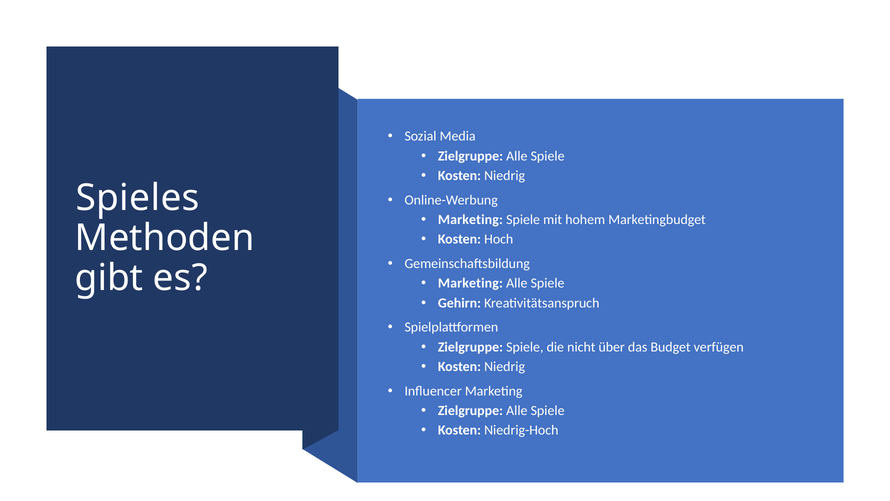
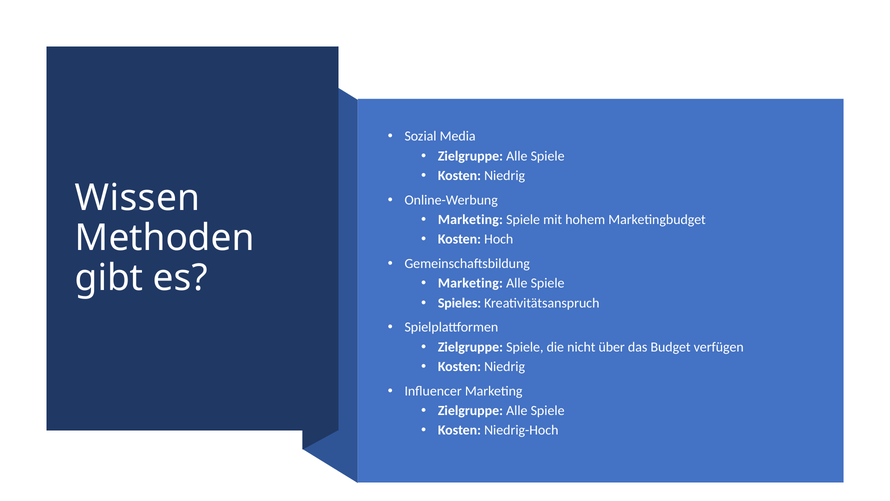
Spieles: Spieles -> Wissen (138, 198)
Gehirn: Gehirn -> Spieles (460, 303)
